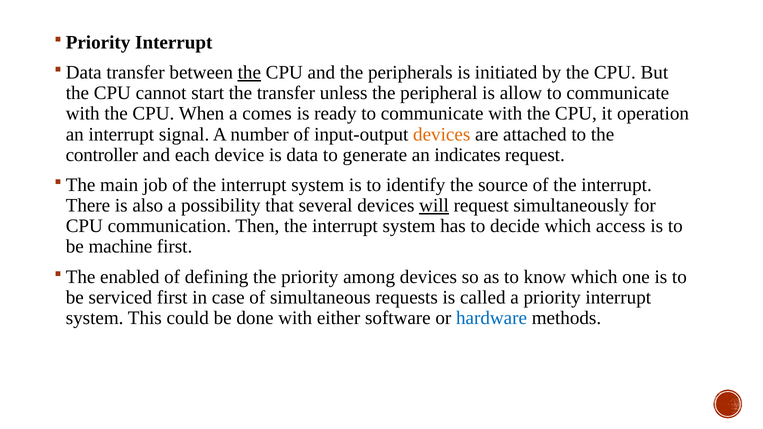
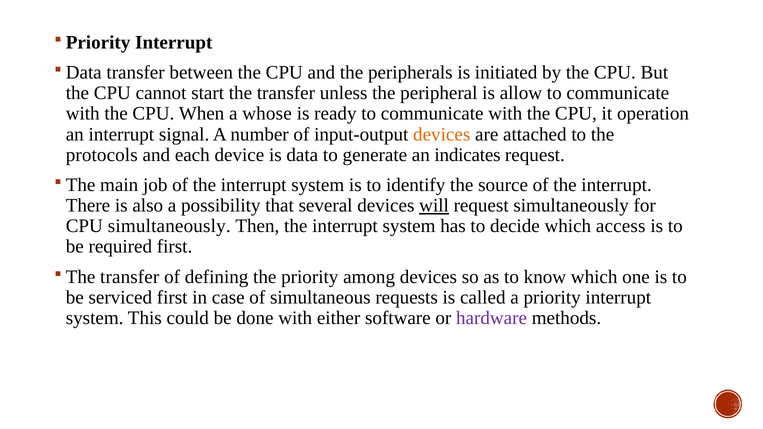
the underline: present -> none (249, 73)
comes: comes -> whose (267, 114)
controller: controller -> protocols (102, 155)
CPU cοmmunicatiοn: cοmmunicatiοn -> simultaneously (169, 226)
machine: machine -> required (120, 247)
enabled: enabled -> transfеr (130, 277)
hardware colour: blue -> purple (492, 318)
